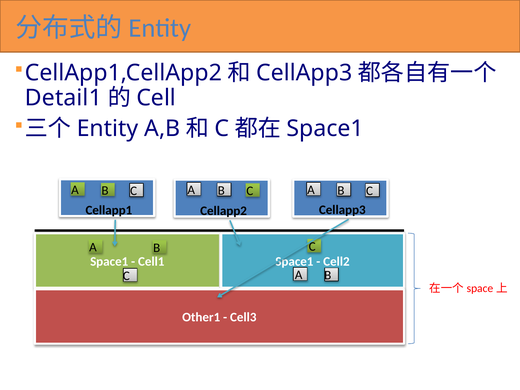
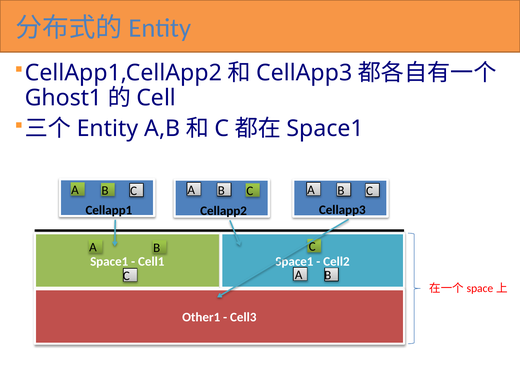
Detail1: Detail1 -> Ghost1 (64, 98)
